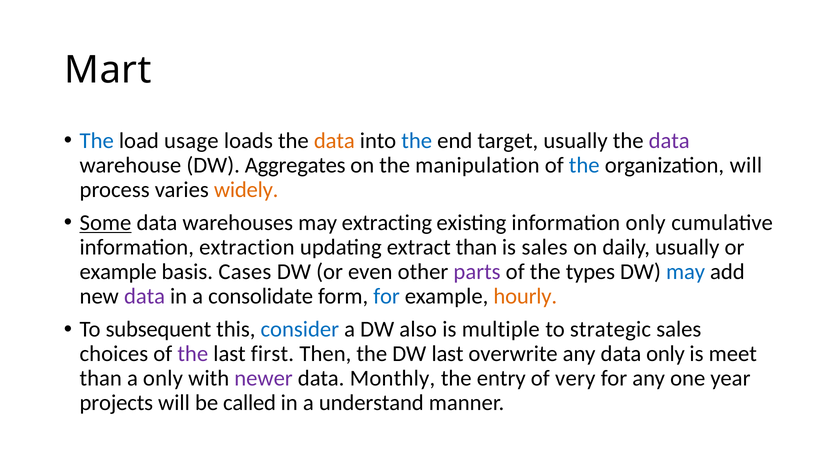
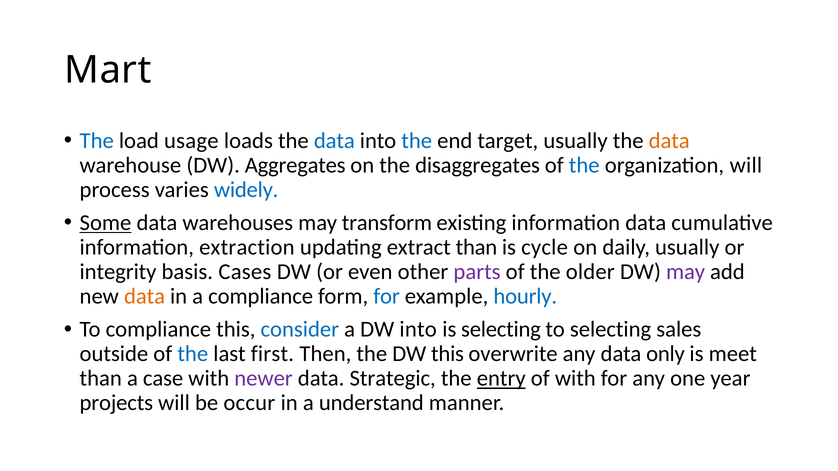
data colour: orange -> blue (334, 141)
data colour: purple -> orange (669, 141)
manipulation: manipulation -> disaggregates (478, 165)
widely colour: orange -> blue (246, 190)
extracting: extracting -> transform (387, 223)
information only: only -> data (646, 223)
is sales: sales -> cycle (545, 247)
example: example -> integrity (118, 272)
types: types -> older (590, 272)
may colour: blue -> purple (686, 272)
data colour: purple -> orange (145, 296)
a consolidate: consolidate -> compliance (261, 296)
hourly colour: orange -> blue (525, 296)
To subsequent: subsequent -> compliance (158, 330)
DW also: also -> into (418, 330)
is multiple: multiple -> selecting (501, 330)
to strategic: strategic -> selecting (611, 330)
choices: choices -> outside (114, 354)
the colour: purple -> blue (193, 354)
DW last: last -> this (448, 354)
a only: only -> case (163, 379)
Monthly: Monthly -> Strategic (393, 379)
entry underline: none -> present (501, 379)
of very: very -> with (575, 379)
called: called -> occur (249, 403)
